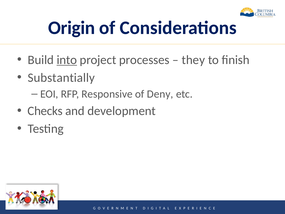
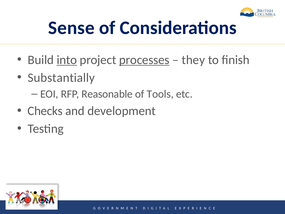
Origin: Origin -> Sense (71, 28)
processes underline: none -> present (144, 60)
Responsive: Responsive -> Reasonable (107, 94)
Deny: Deny -> Tools (160, 94)
